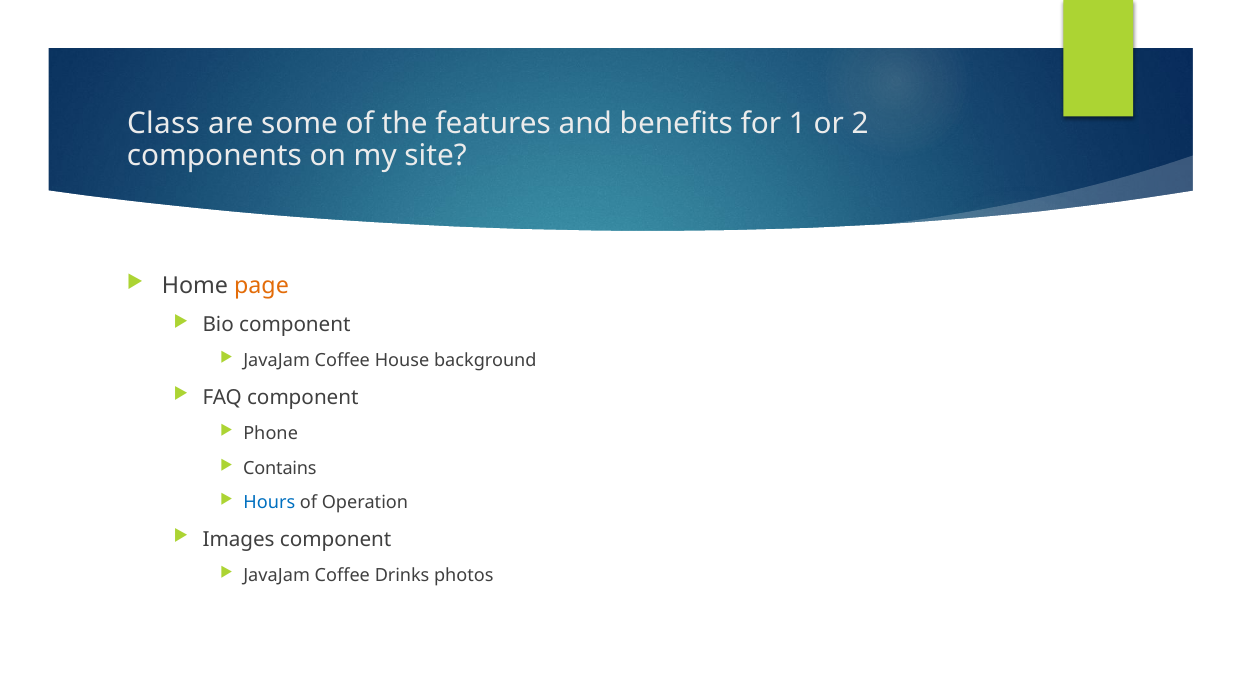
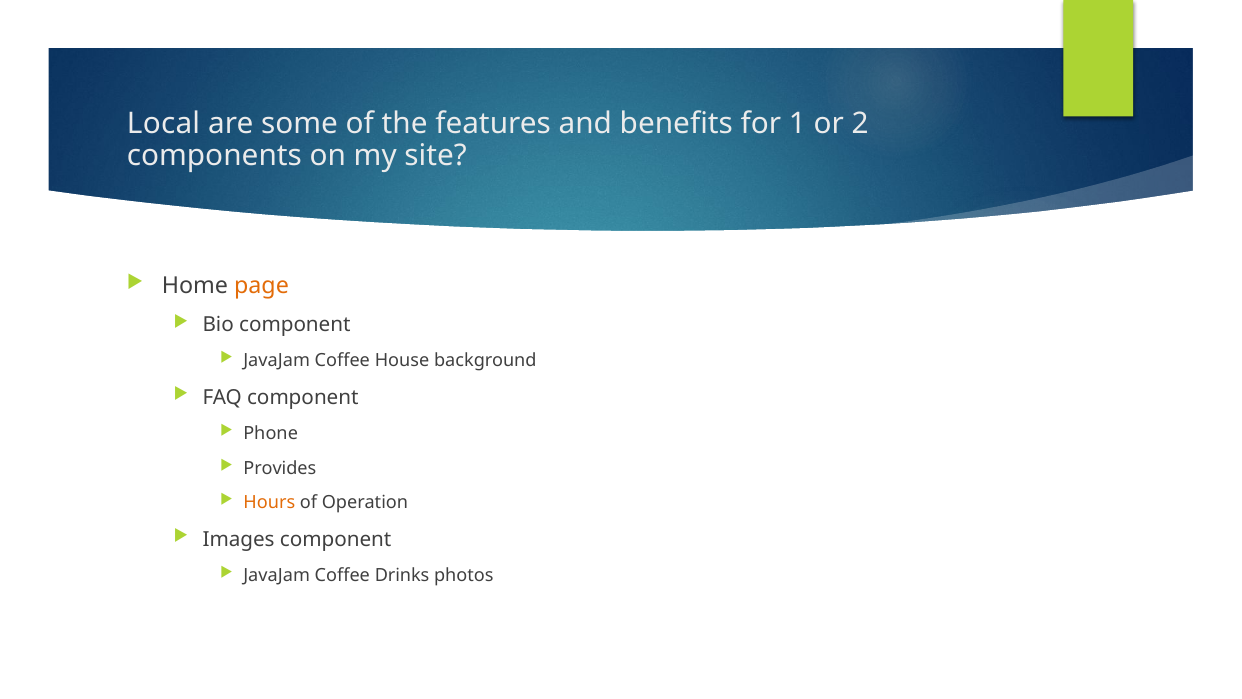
Class: Class -> Local (164, 124)
Contains: Contains -> Provides (280, 468)
Hours colour: blue -> orange (269, 503)
